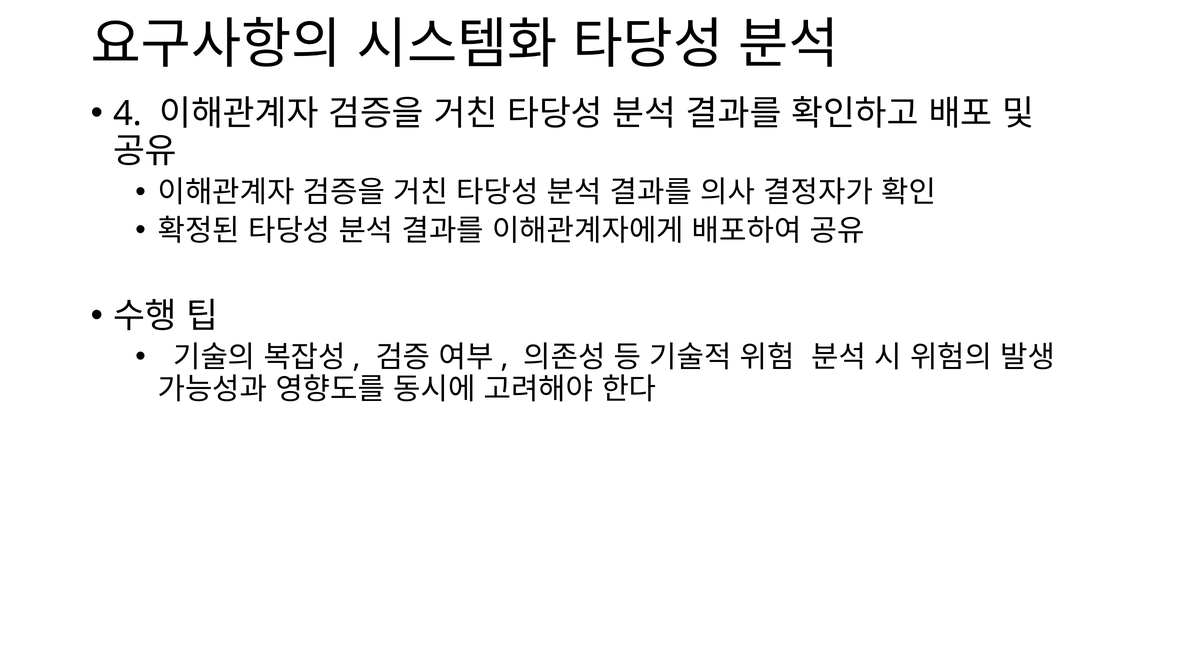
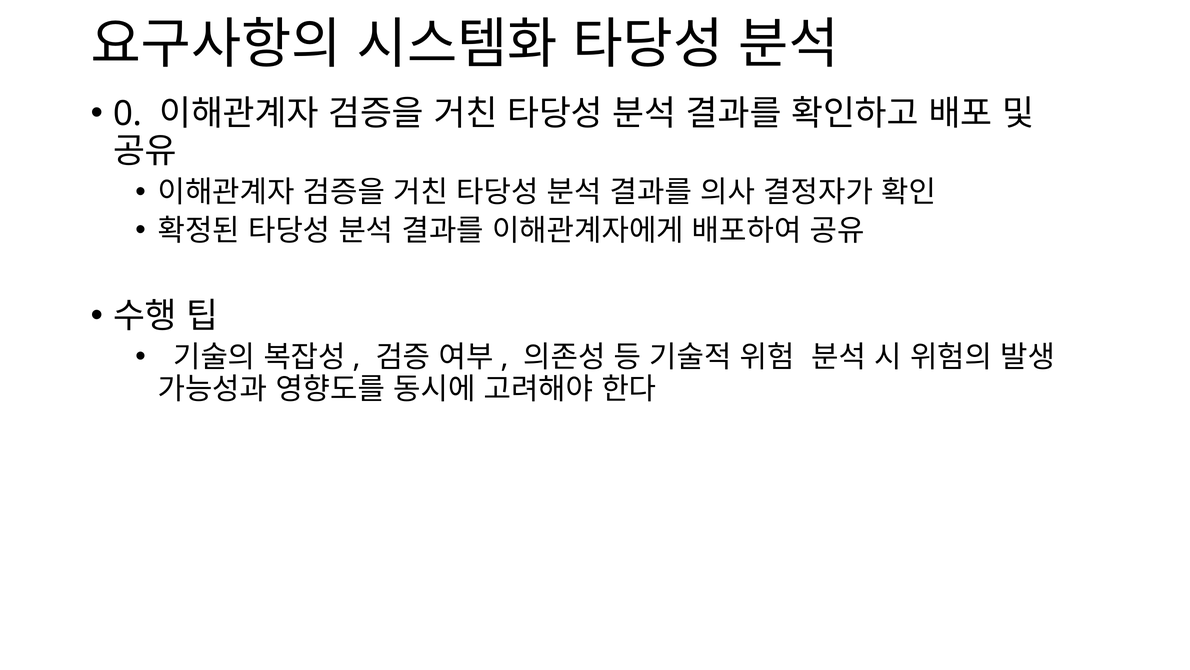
4: 4 -> 0 (128, 114)
